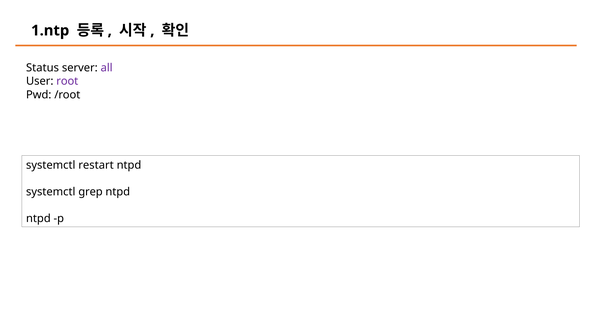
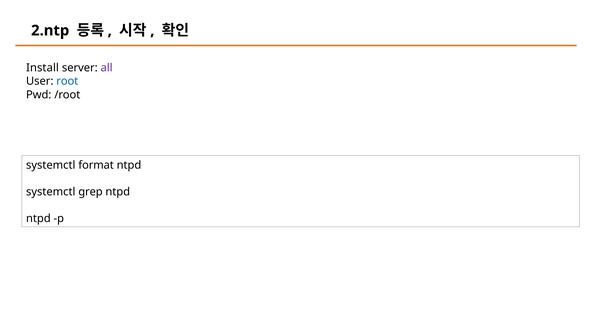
1.ntp: 1.ntp -> 2.ntp (50, 30)
Status: Status -> Install (43, 68)
root colour: purple -> blue (67, 81)
restart: restart -> format (96, 165)
